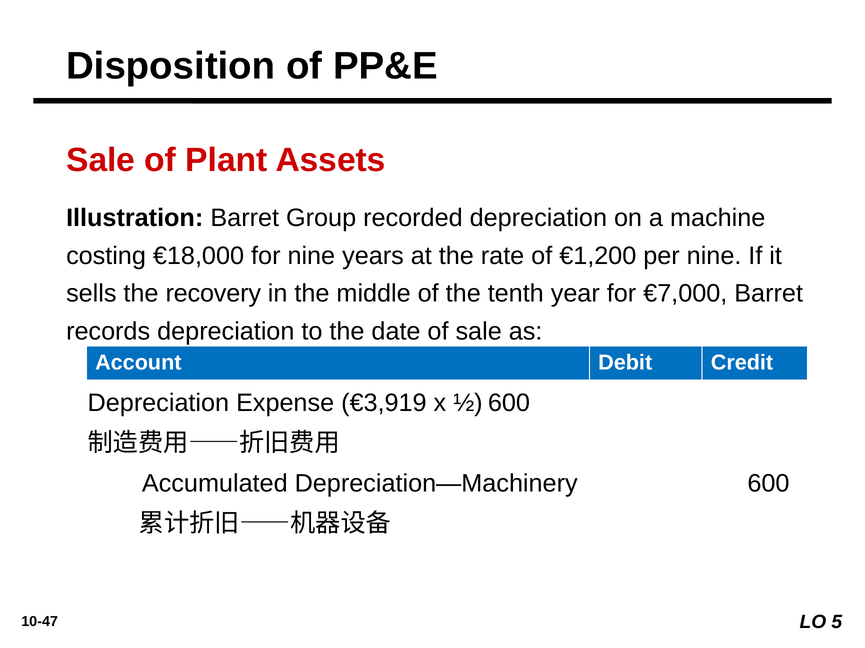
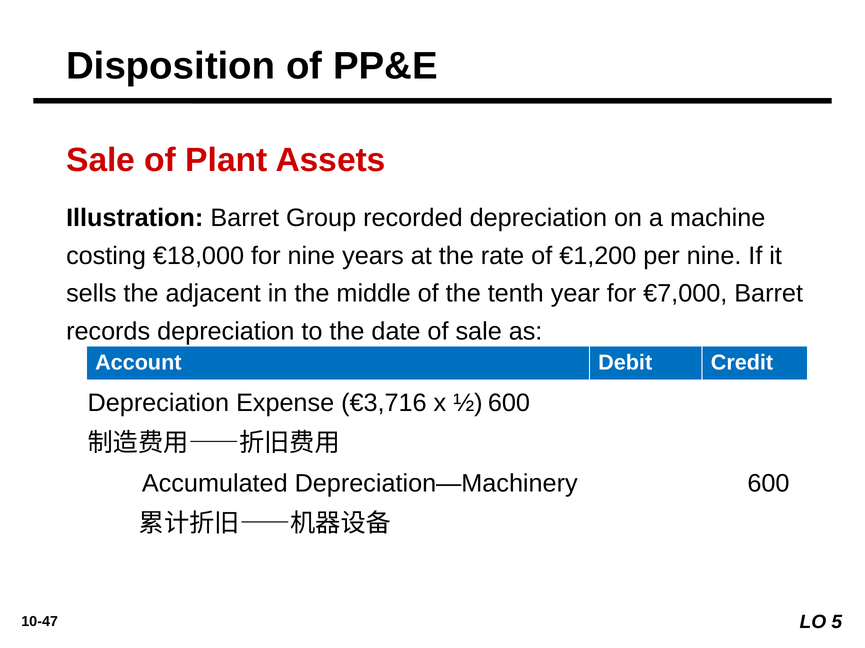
recovery: recovery -> adjacent (213, 294)
€3,919: €3,919 -> €3,716 (384, 403)
